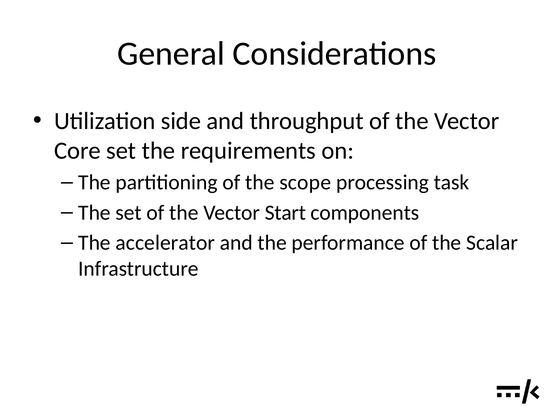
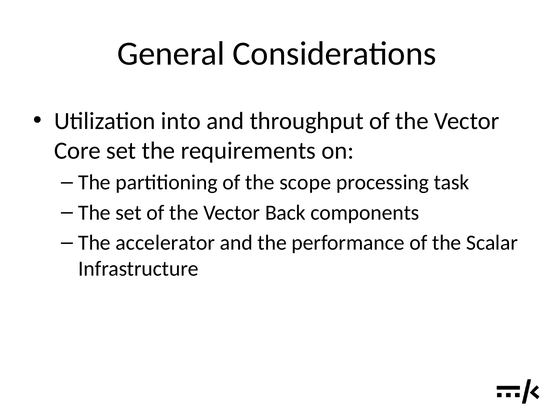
side: side -> into (181, 121)
Start: Start -> Back (285, 212)
